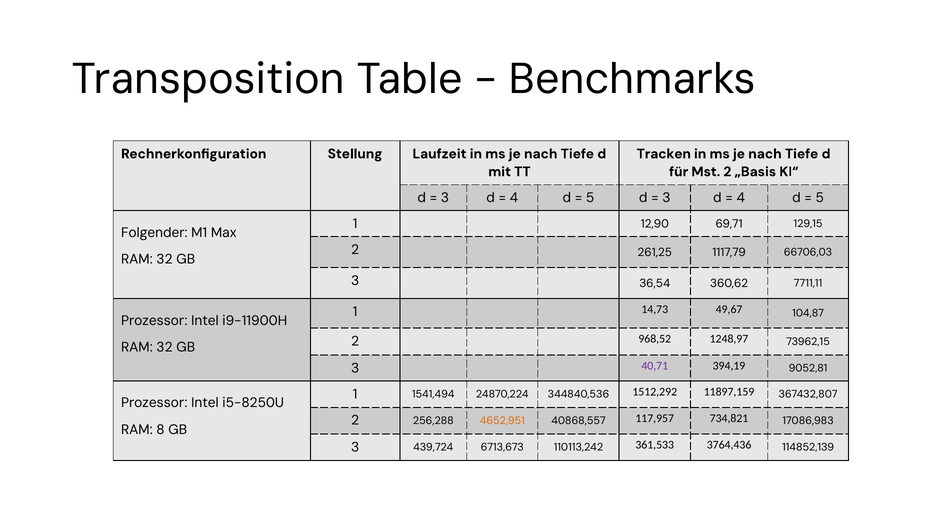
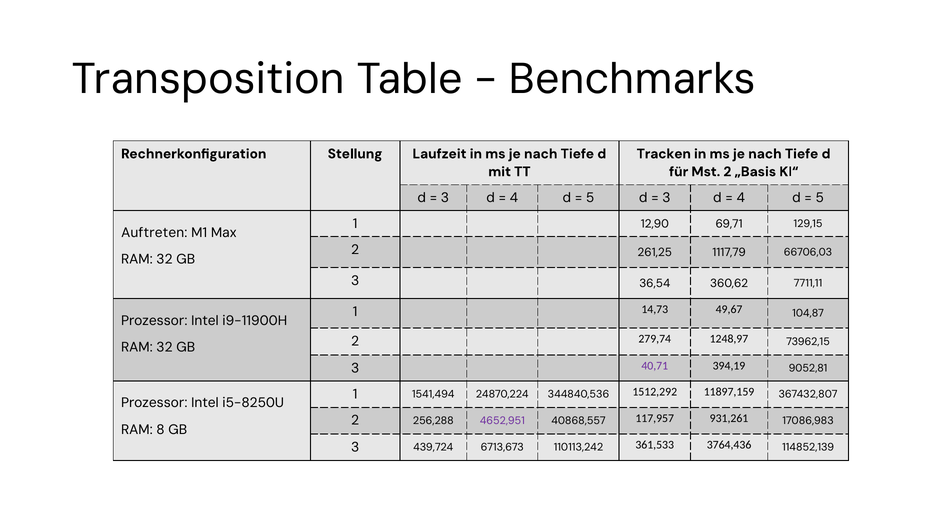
Folgender: Folgender -> Auftreten (154, 232)
968,52: 968,52 -> 279,74 (655, 339)
4652,951 colour: orange -> purple (502, 421)
734,821: 734,821 -> 931,261 (729, 418)
